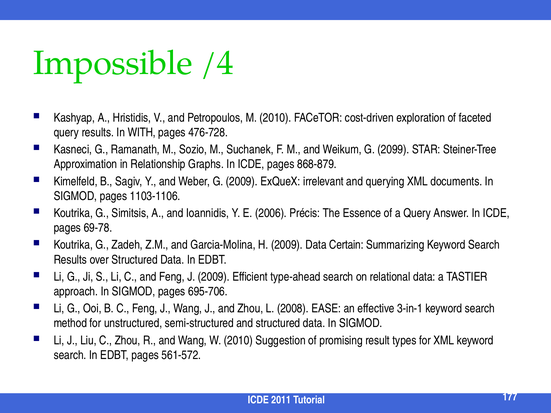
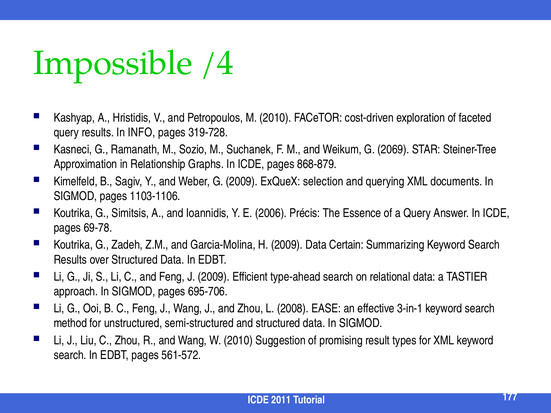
WITH: WITH -> INFO (142, 132)
476-728: 476-728 -> 319-728 (208, 132)
2099: 2099 -> 2069 (393, 150)
irrelevant: irrelevant -> selection (323, 181)
